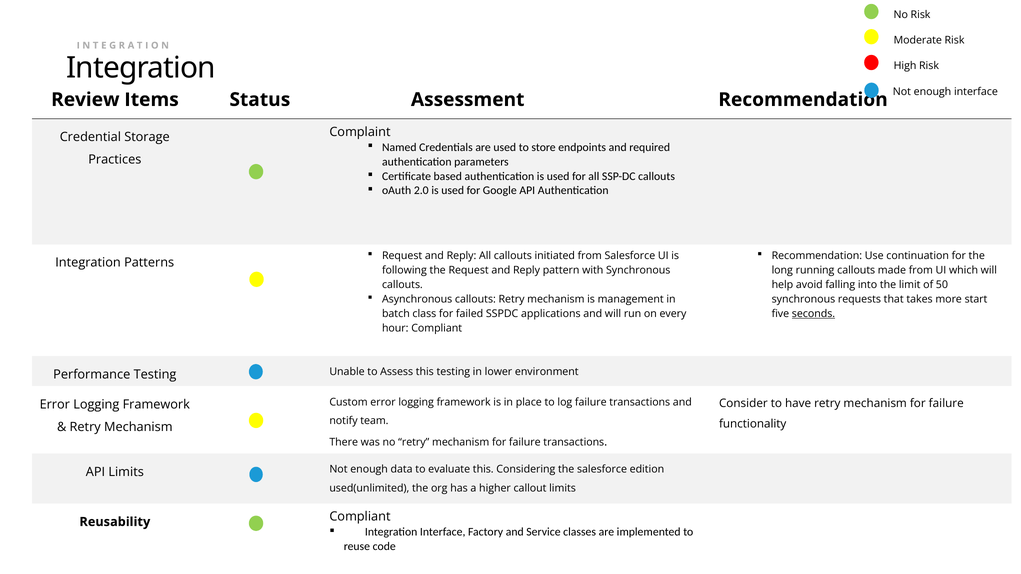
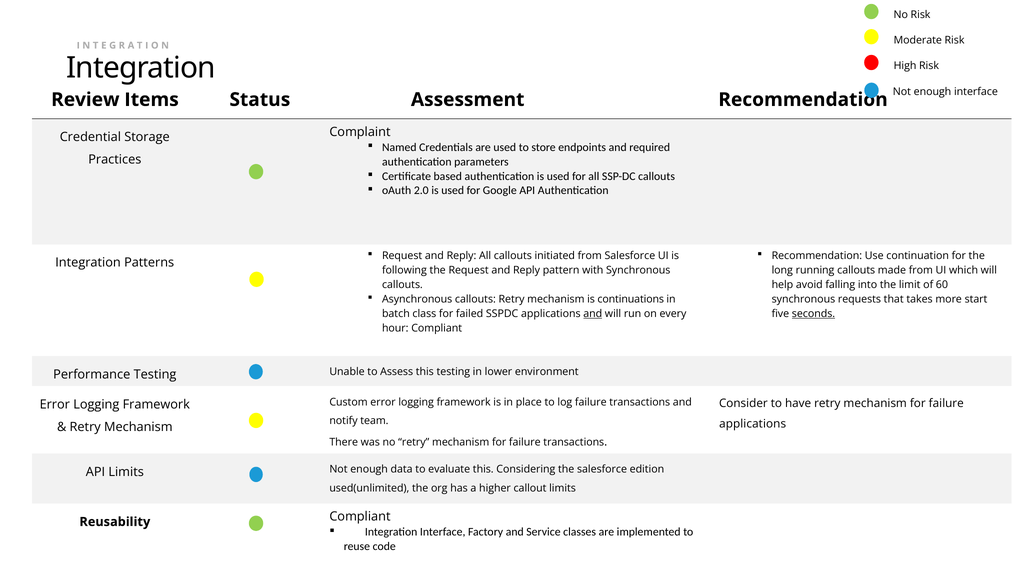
50: 50 -> 60 (942, 285)
management: management -> continuations (631, 299)
and underline: none -> present (593, 314)
functionality: functionality -> applications (753, 424)
